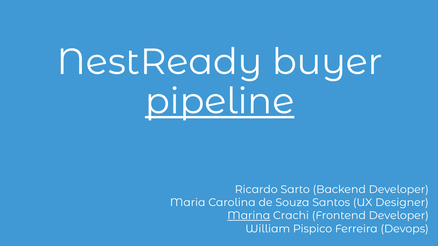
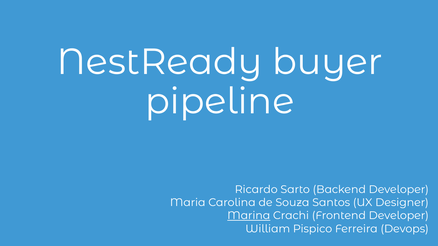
pipeline underline: present -> none (220, 102)
